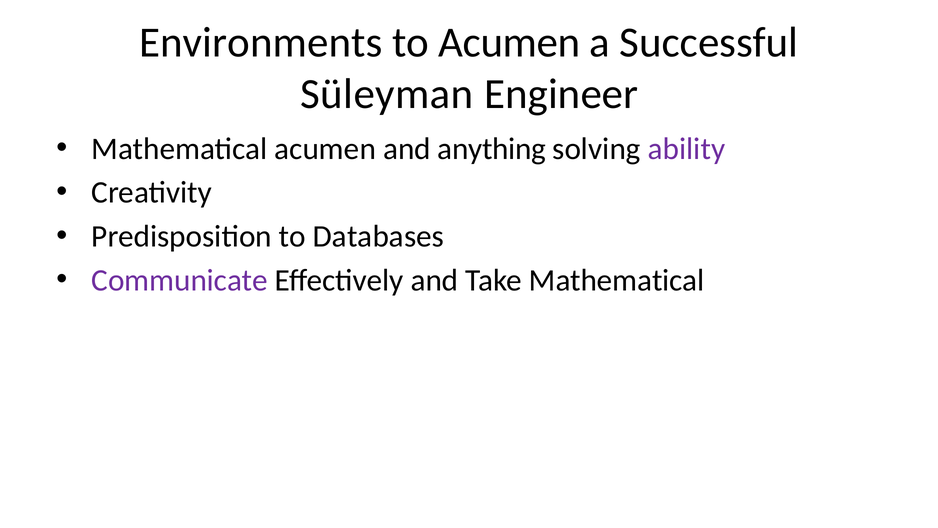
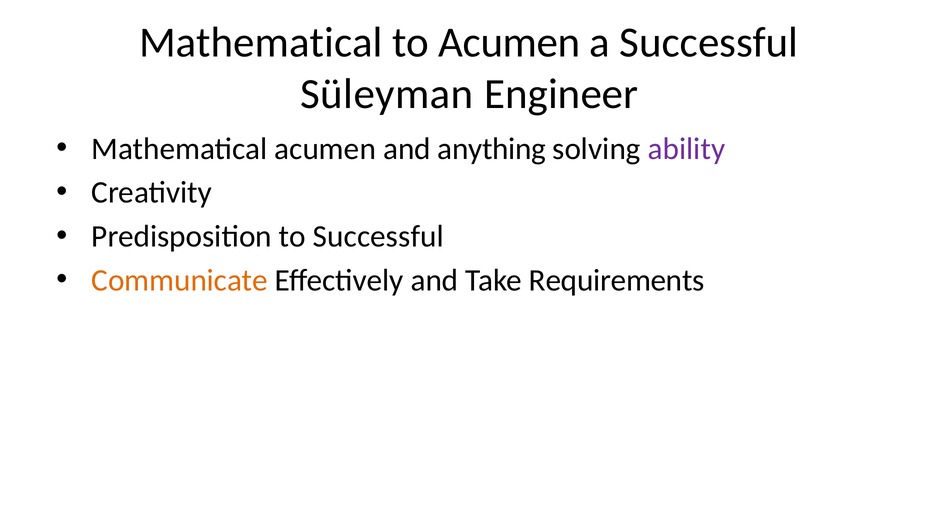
Environments: Environments -> Mathematical (261, 42)
to Databases: Databases -> Successful (378, 236)
Communicate colour: purple -> orange (180, 280)
Take Mathematical: Mathematical -> Requirements (617, 280)
